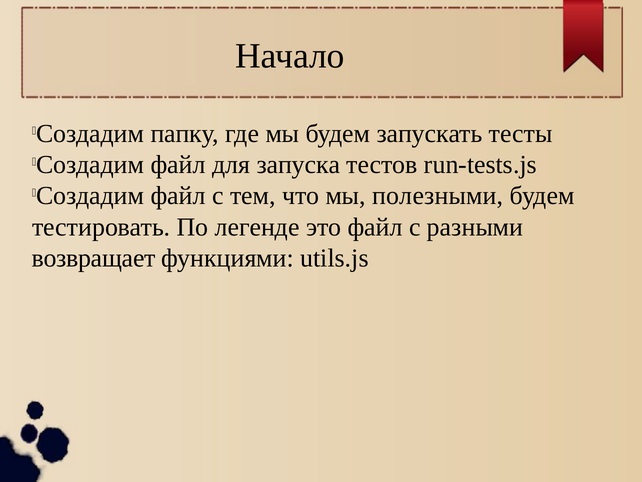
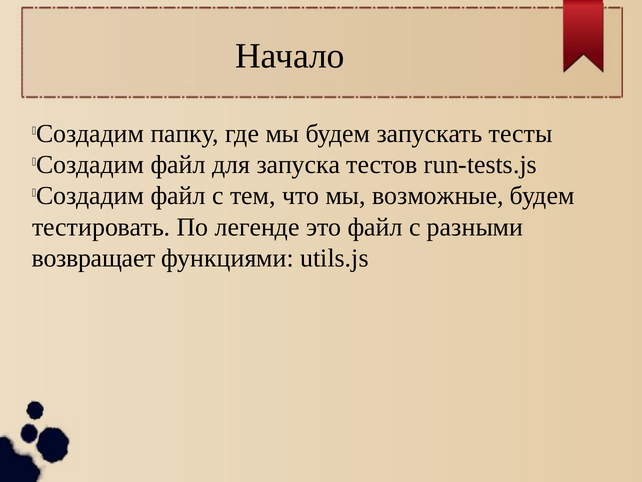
полезными: полезными -> возможные (438, 196)
